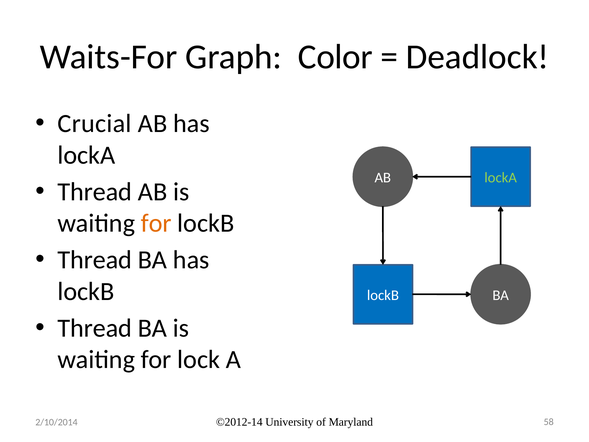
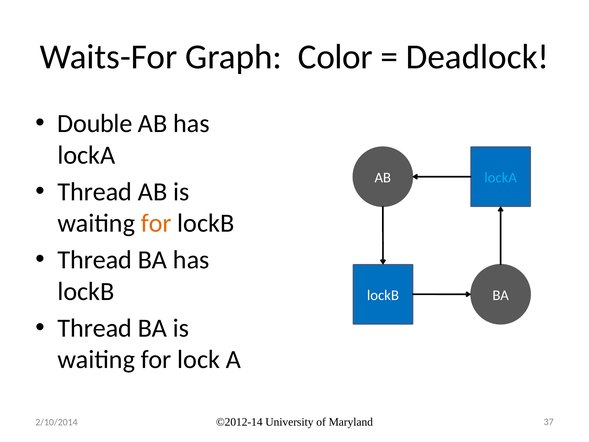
Crucial: Crucial -> Double (95, 124)
lockA colour: light green -> light blue (501, 178)
58: 58 -> 37 (549, 422)
